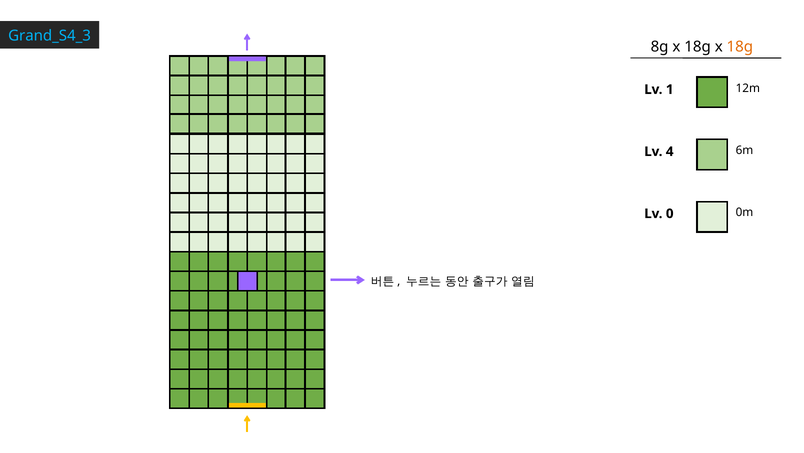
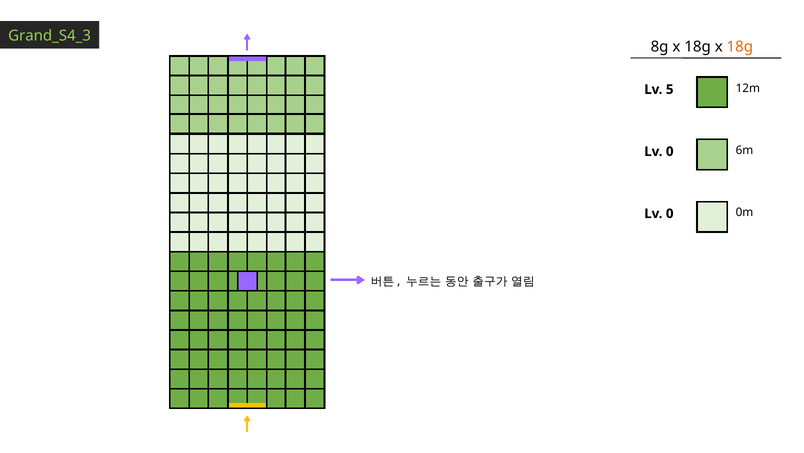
Grand_S4_3 colour: light blue -> light green (50, 36)
1: 1 -> 5 (670, 89)
4: 4 -> 0 (670, 151)
